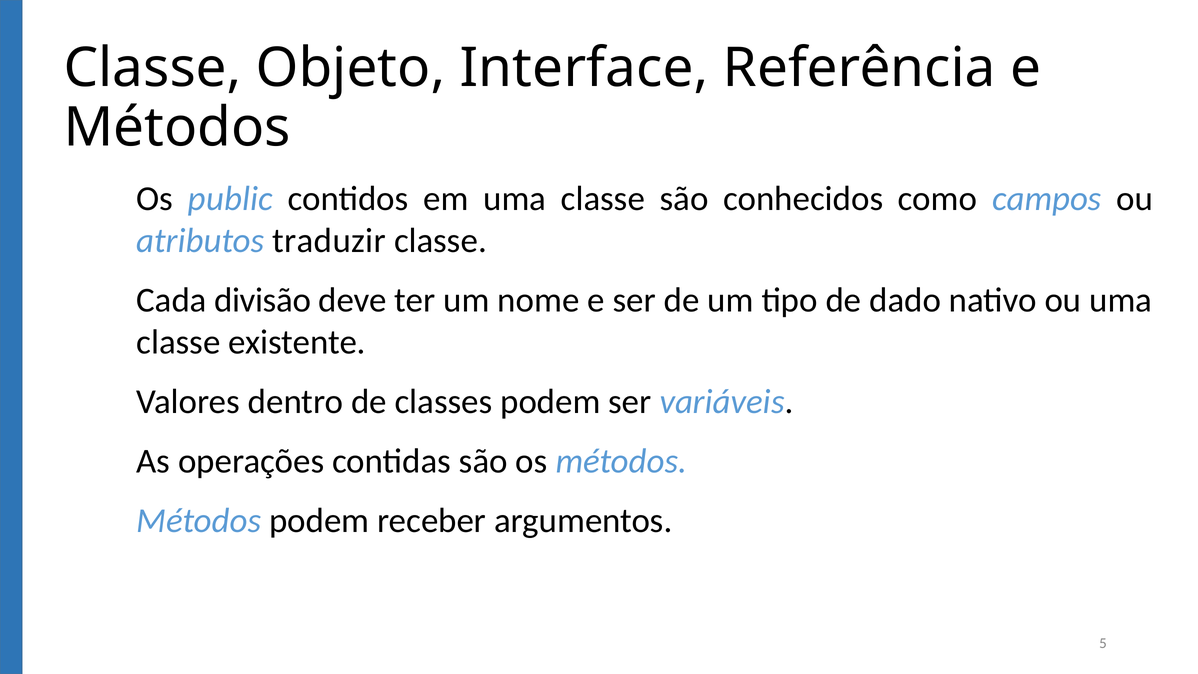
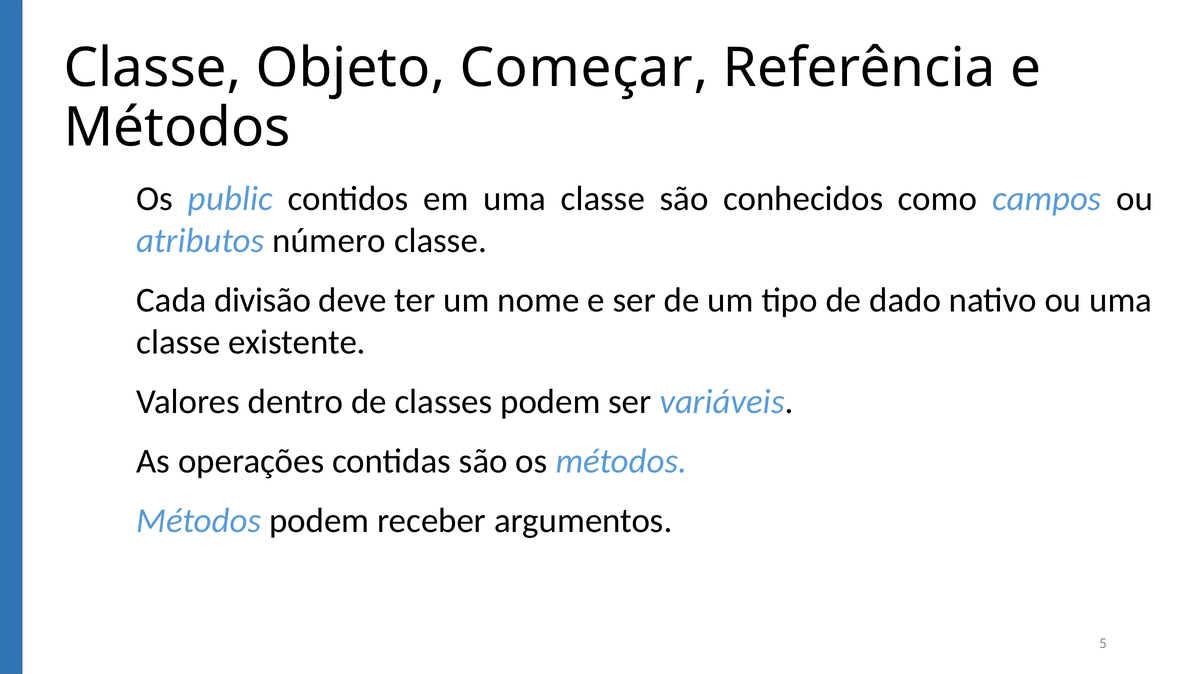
Interface: Interface -> Começar (584, 68)
traduzir: traduzir -> número (329, 241)
